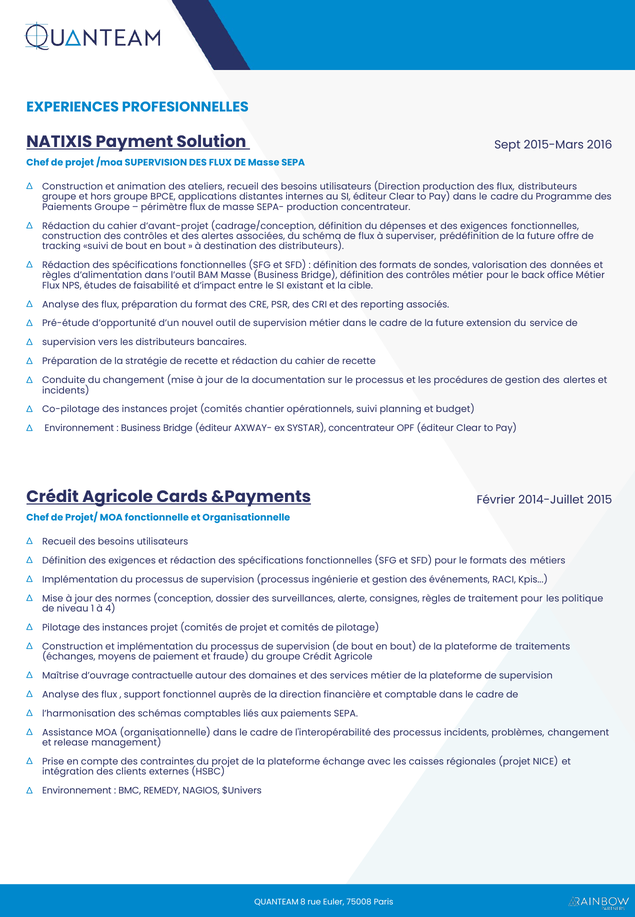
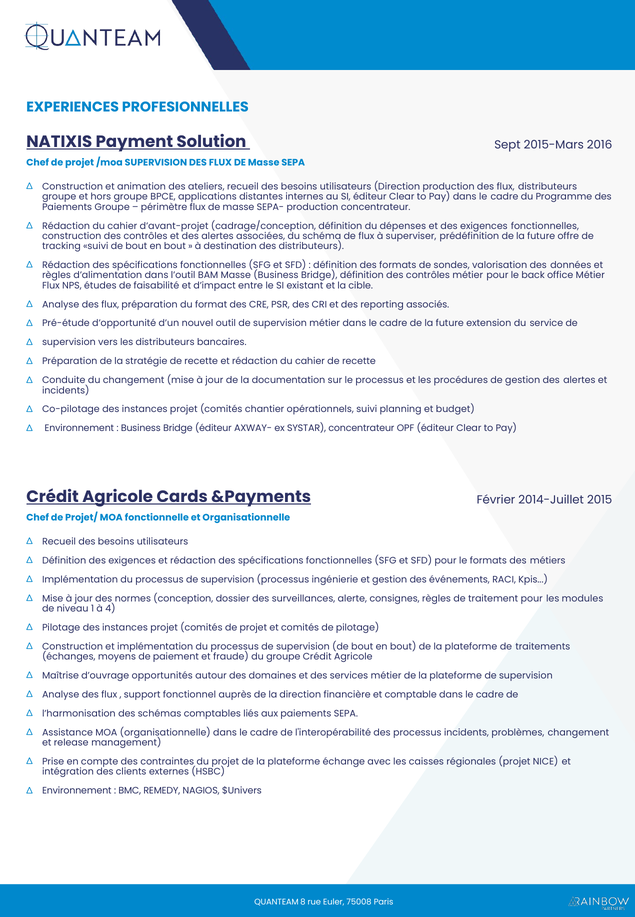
politique: politique -> modules (583, 599)
contractuelle: contractuelle -> opportunités (162, 676)
